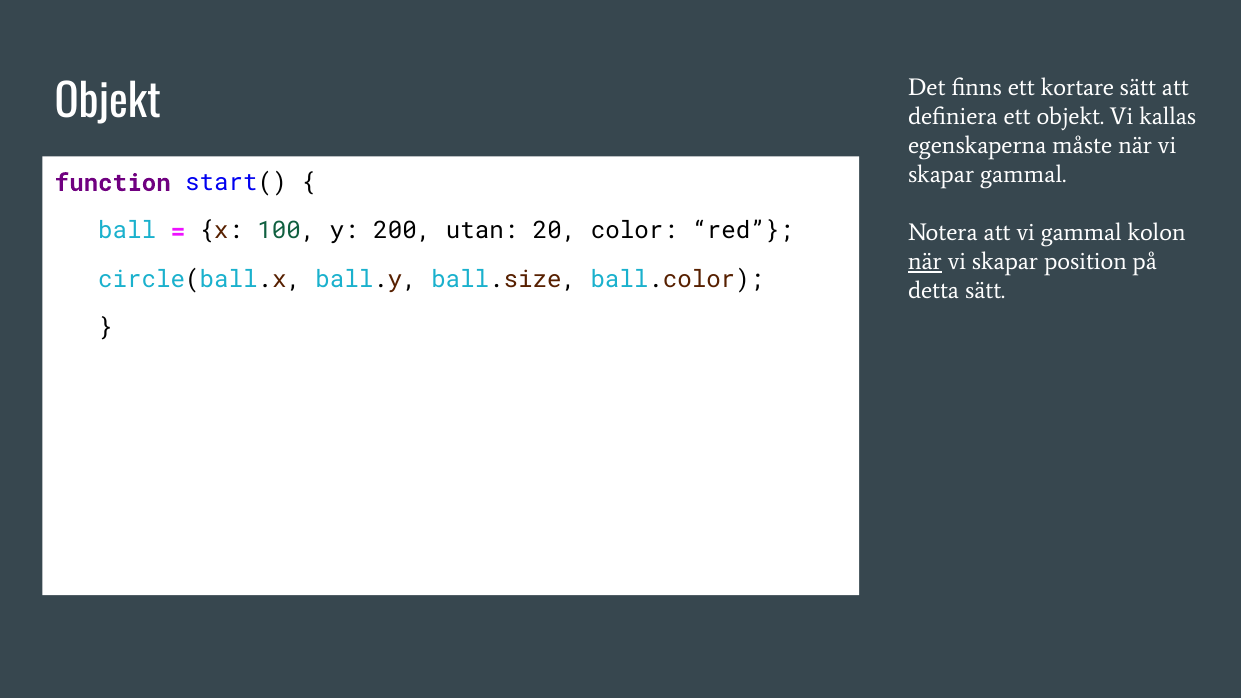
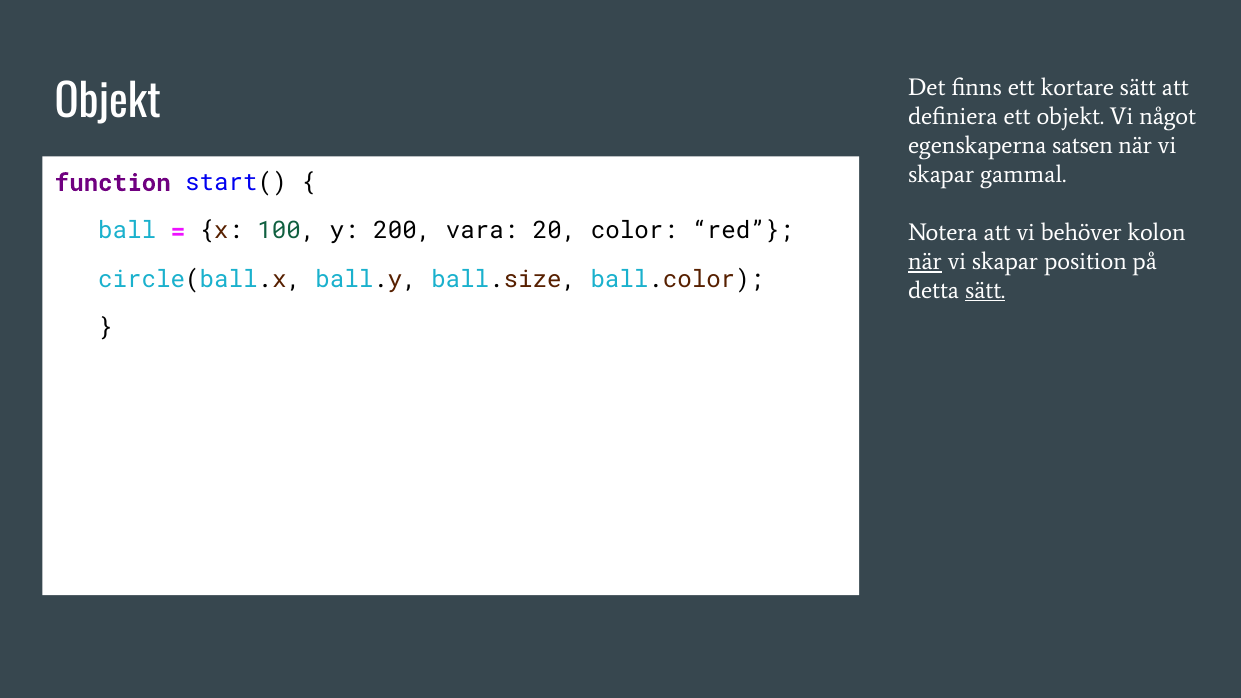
kallas: kallas -> något (1168, 117)
måste: måste -> satsen (1082, 146)
utan: utan -> vara (482, 231)
vi gammal: gammal -> behöver (1081, 232)
sätt underline: none -> present (985, 290)
